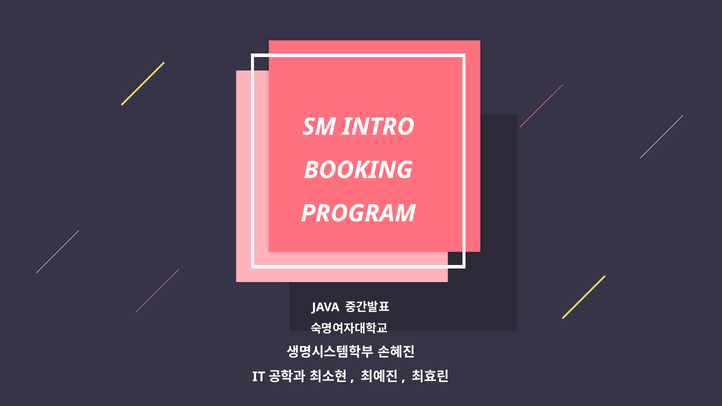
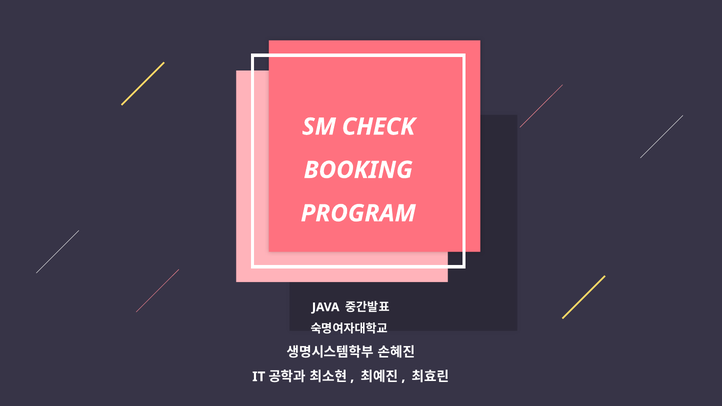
INTRO: INTRO -> CHECK (378, 127)
